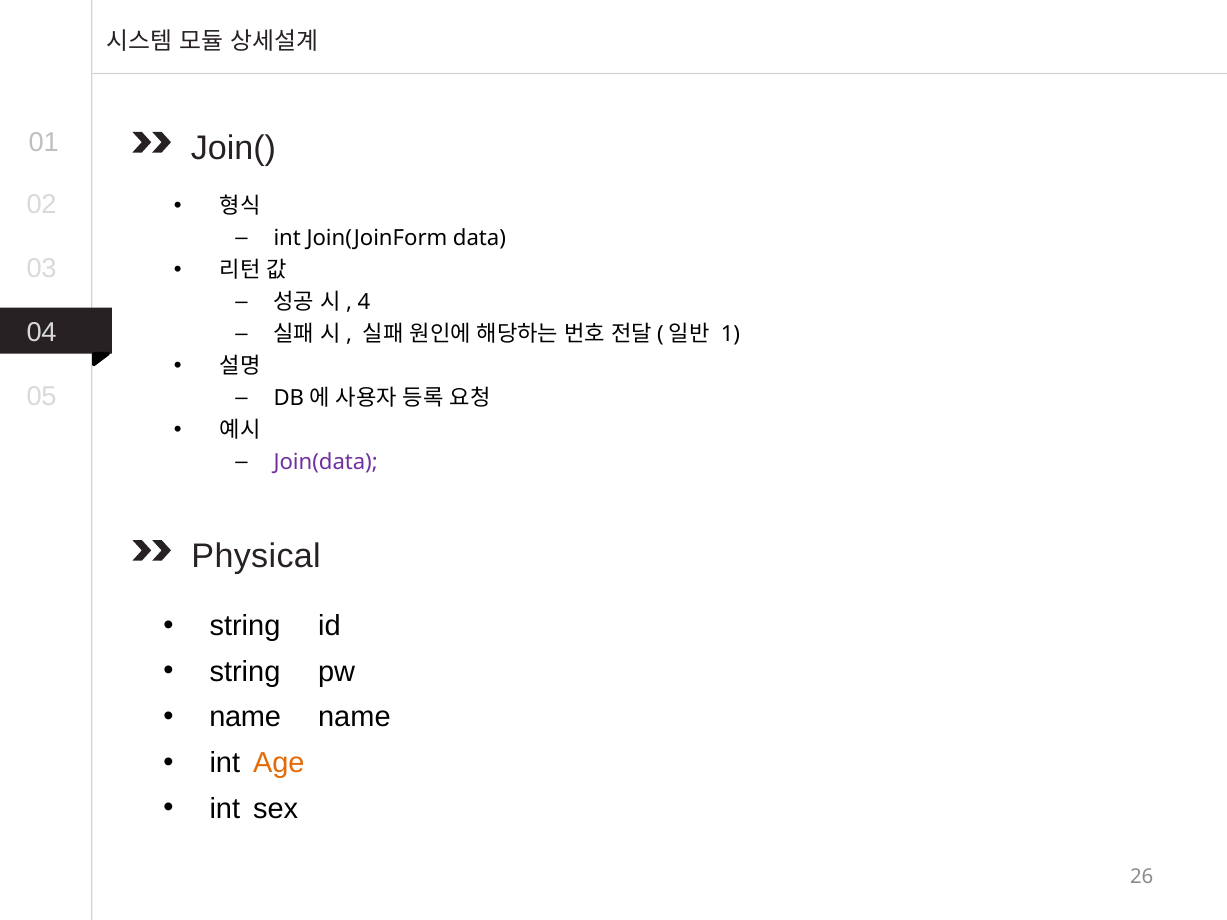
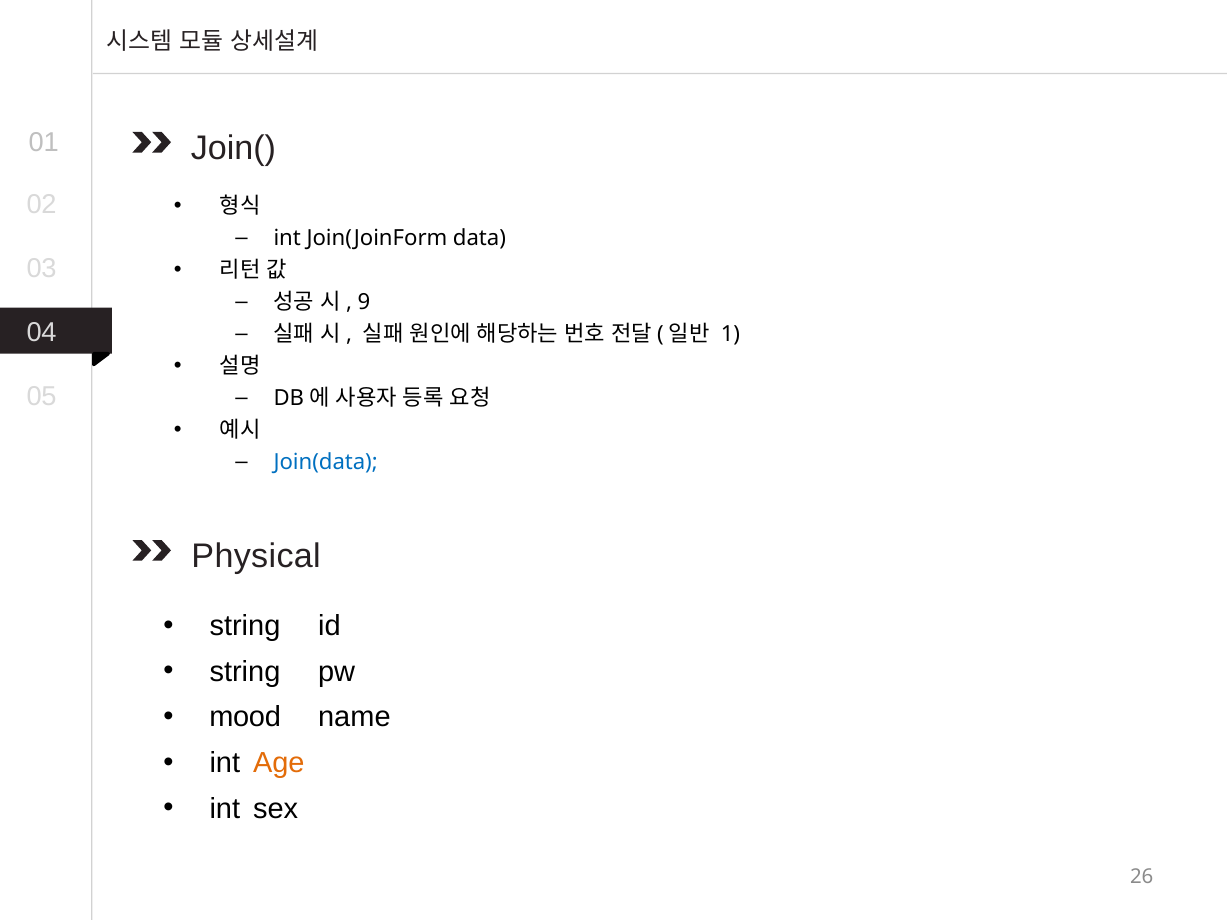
4: 4 -> 9 (364, 302)
Join(data colour: purple -> blue (326, 463)
name: name -> mood (245, 718)
